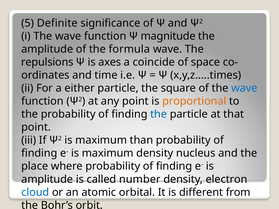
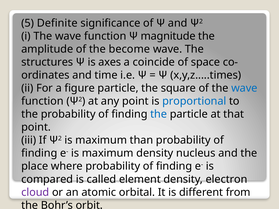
formula: formula -> become (129, 49)
repulsions: repulsions -> structures (47, 62)
either: either -> figure (80, 88)
proportional colour: orange -> blue (194, 101)
amplitude: amplitude -> compared (47, 179)
called number: number -> element (140, 179)
cloud colour: blue -> purple (35, 192)
